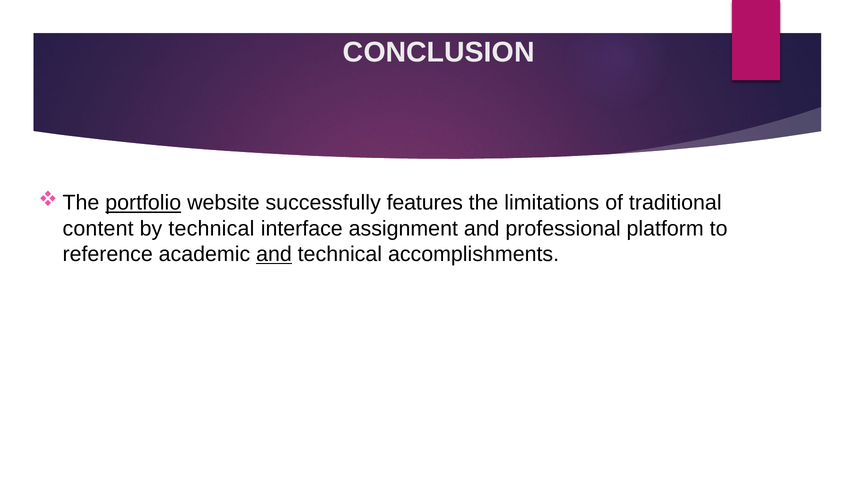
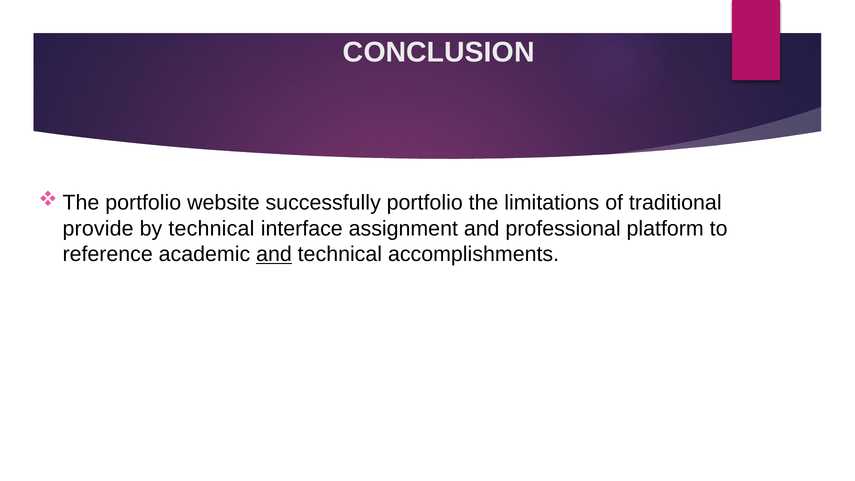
portfolio underline: present -> none (143, 203)
successfully features: features -> portfolio (425, 203)
content: content -> provide (98, 229)
